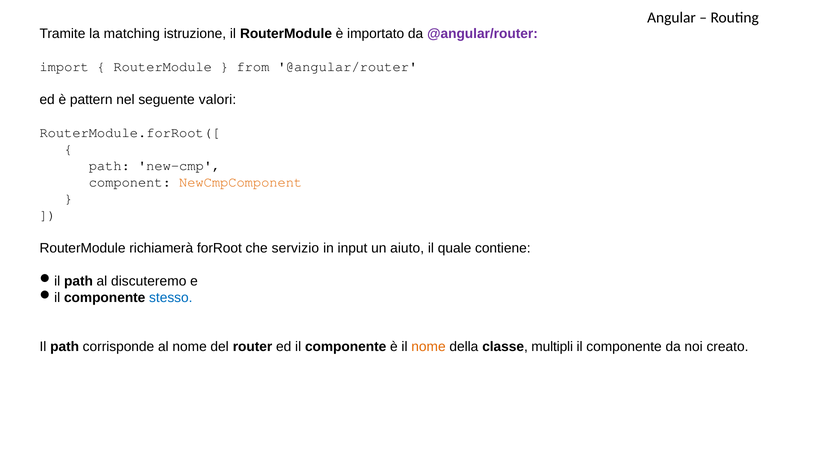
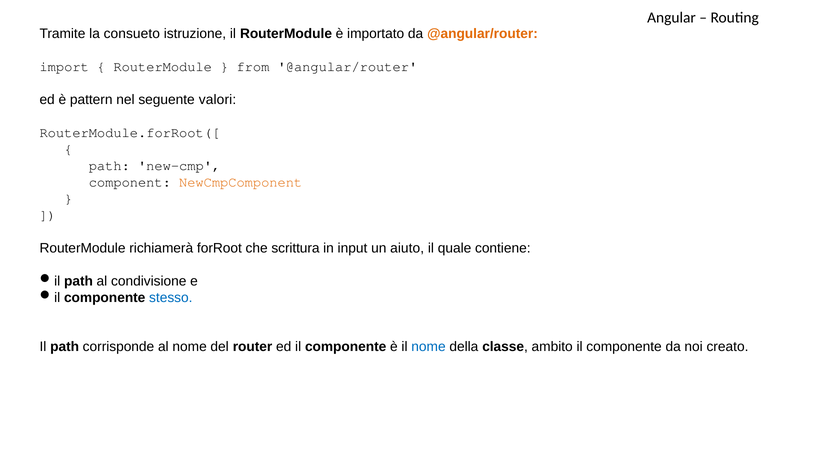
matching: matching -> consueto (132, 34)
@angular/router colour: purple -> orange (483, 34)
servizio: servizio -> scrittura (295, 248)
discuteremo: discuteremo -> condivisione (149, 281)
nome colour: orange -> blue (428, 347)
multipli: multipli -> ambito (552, 347)
